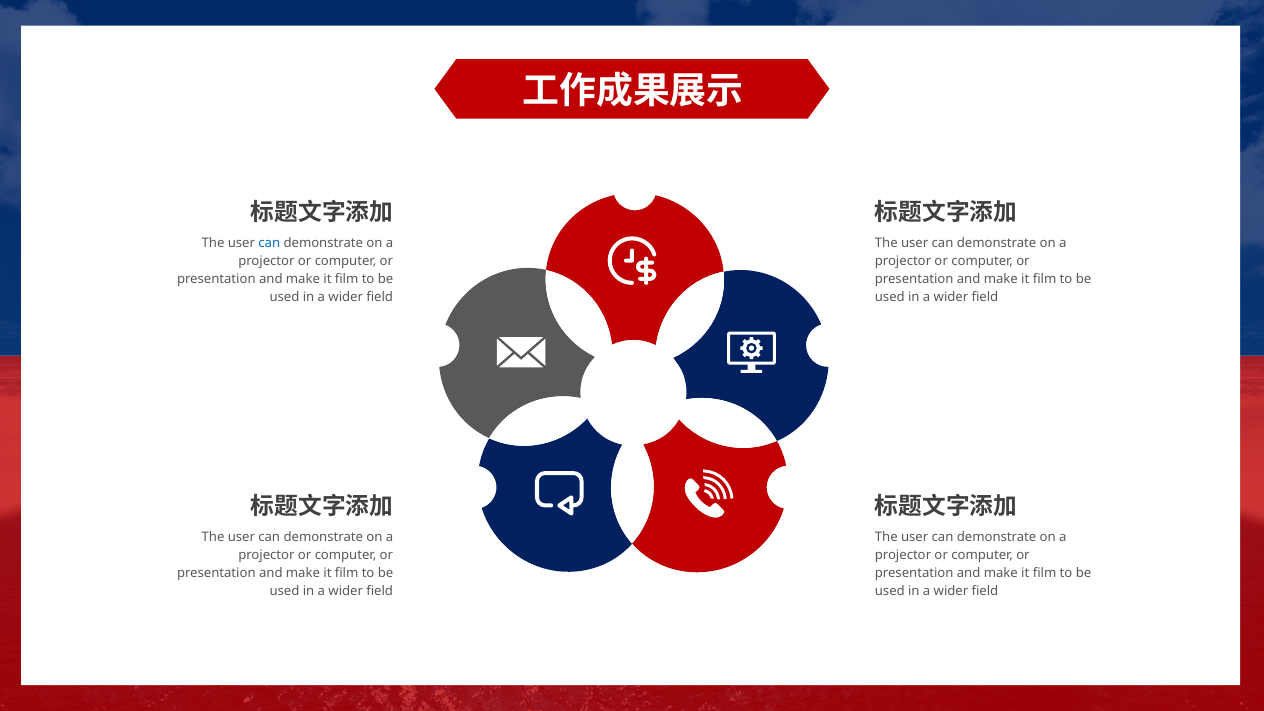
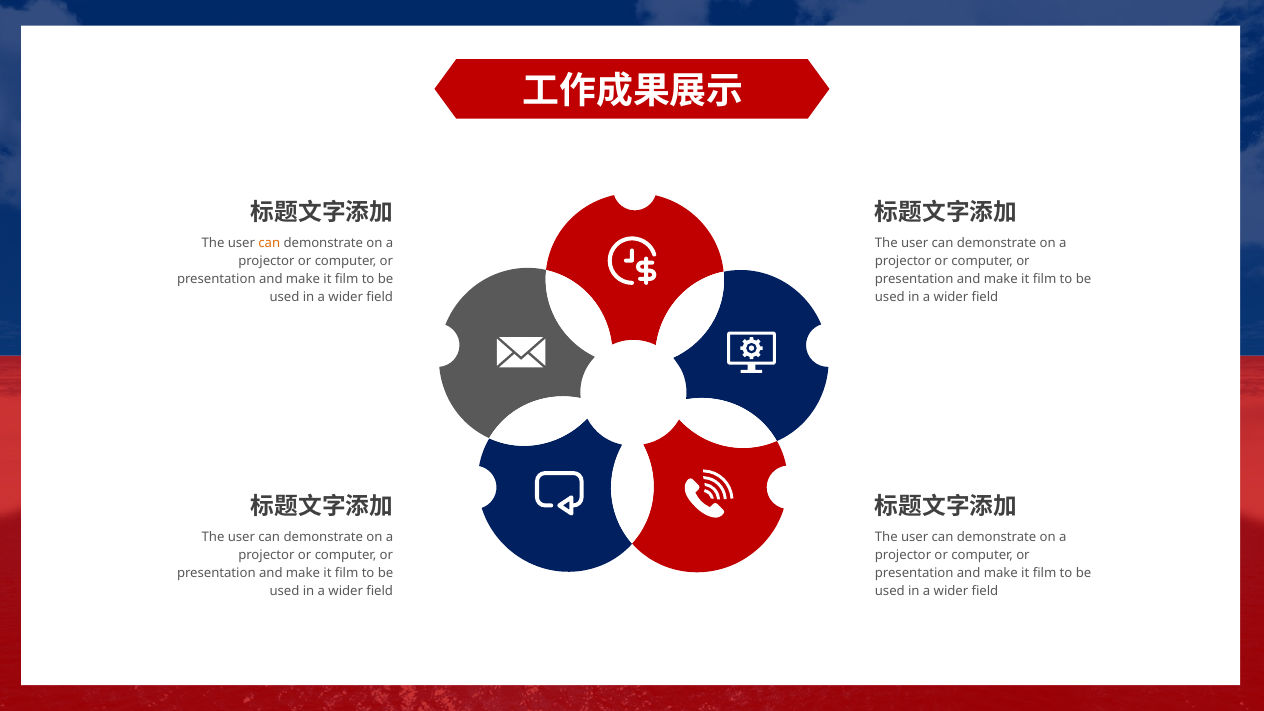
can colour: blue -> orange (269, 243)
